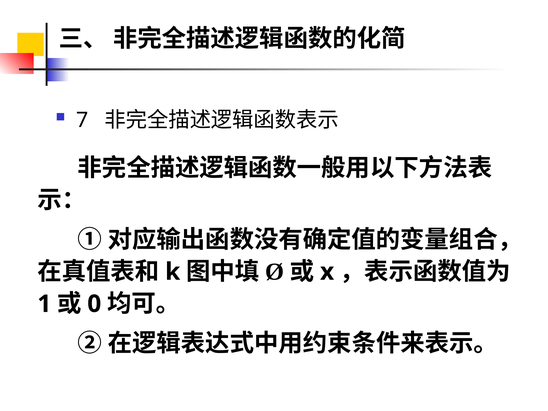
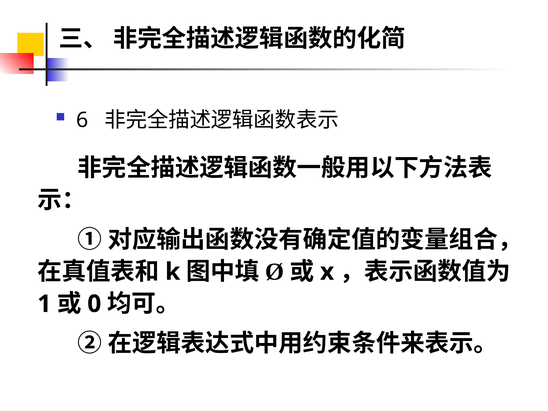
7: 7 -> 6 (82, 120)
